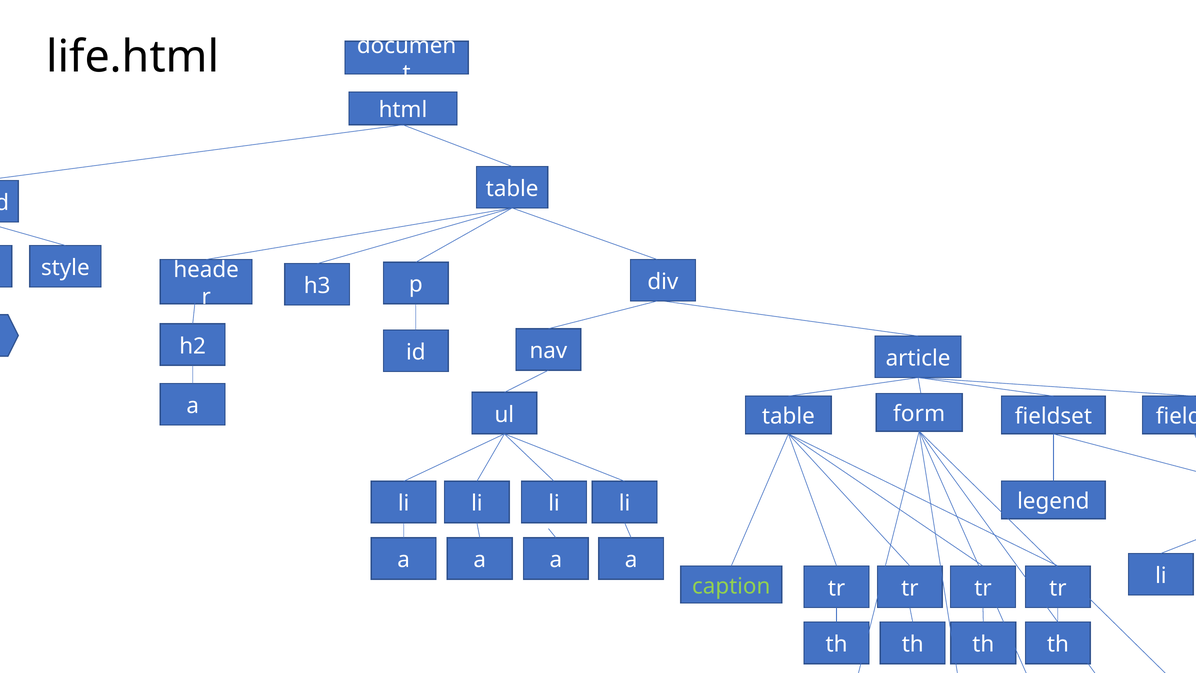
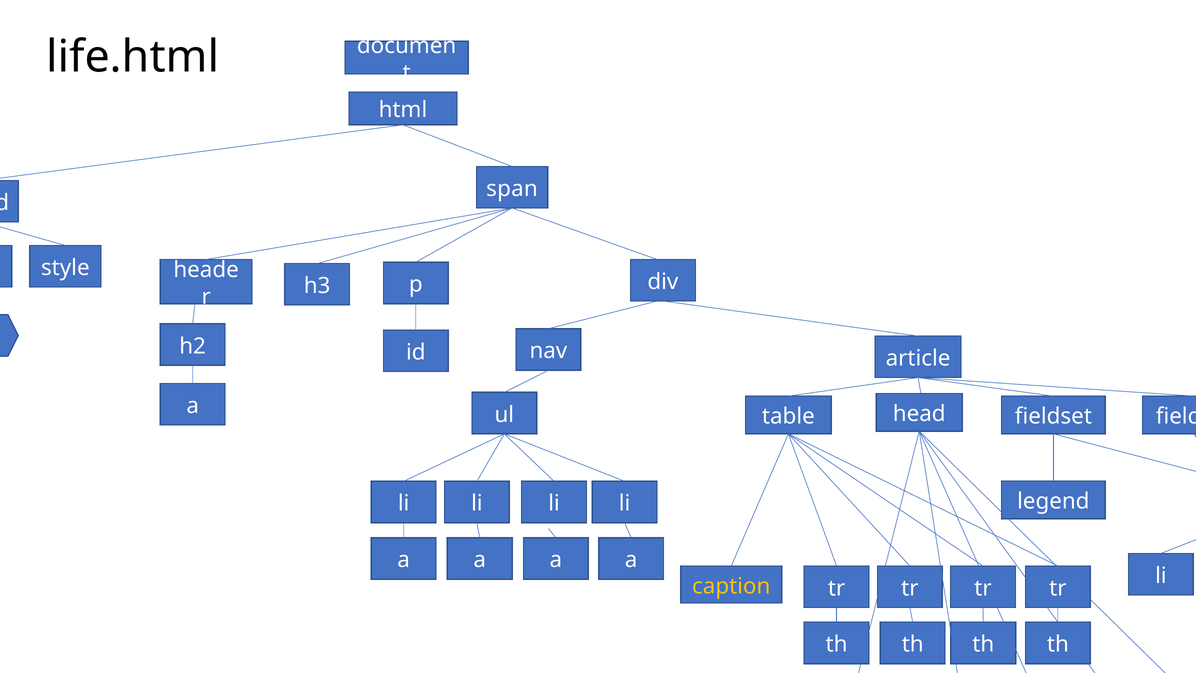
table: table -> span (512, 189)
form: form -> head (919, 414)
caption colour: light green -> yellow (731, 586)
